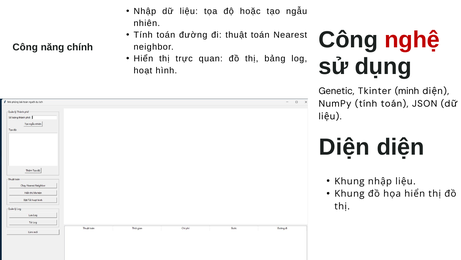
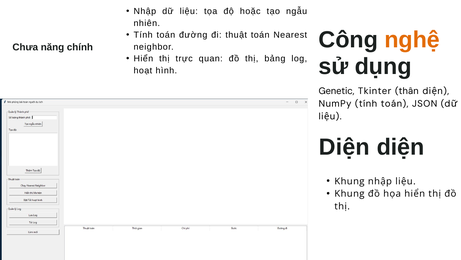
nghệ colour: red -> orange (412, 40)
Công: Công -> Chưa (25, 47)
minh: minh -> thân (407, 91)
